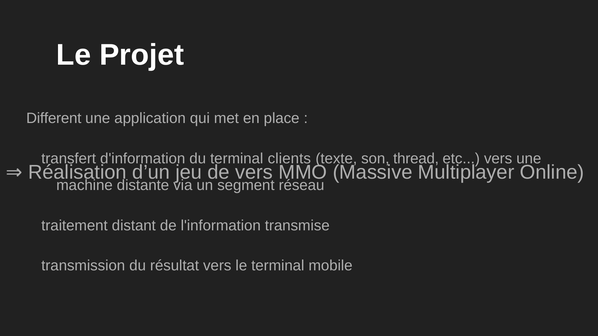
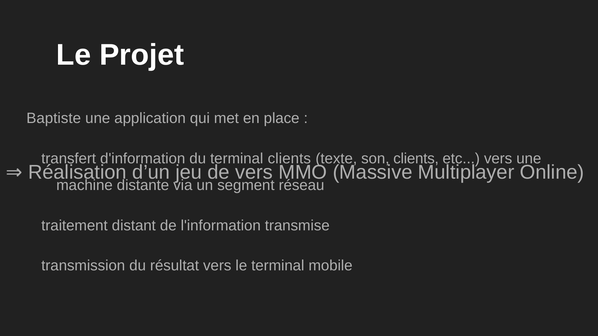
Different: Different -> Baptiste (54, 118)
son thread: thread -> clients (416, 159)
